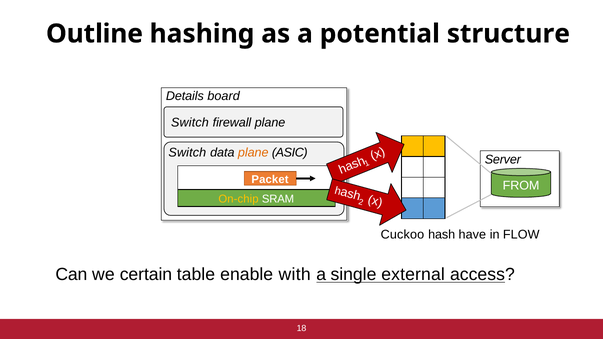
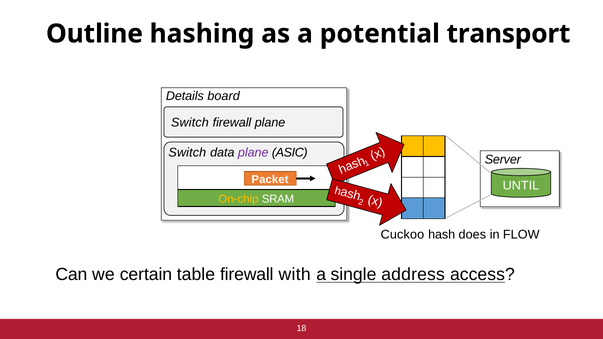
structure: structure -> transport (509, 34)
plane colour: orange -> purple (253, 153)
FROM: FROM -> UNTIL (521, 186)
have: have -> does (472, 235)
table enable: enable -> firewall (247, 275)
external: external -> address (413, 275)
